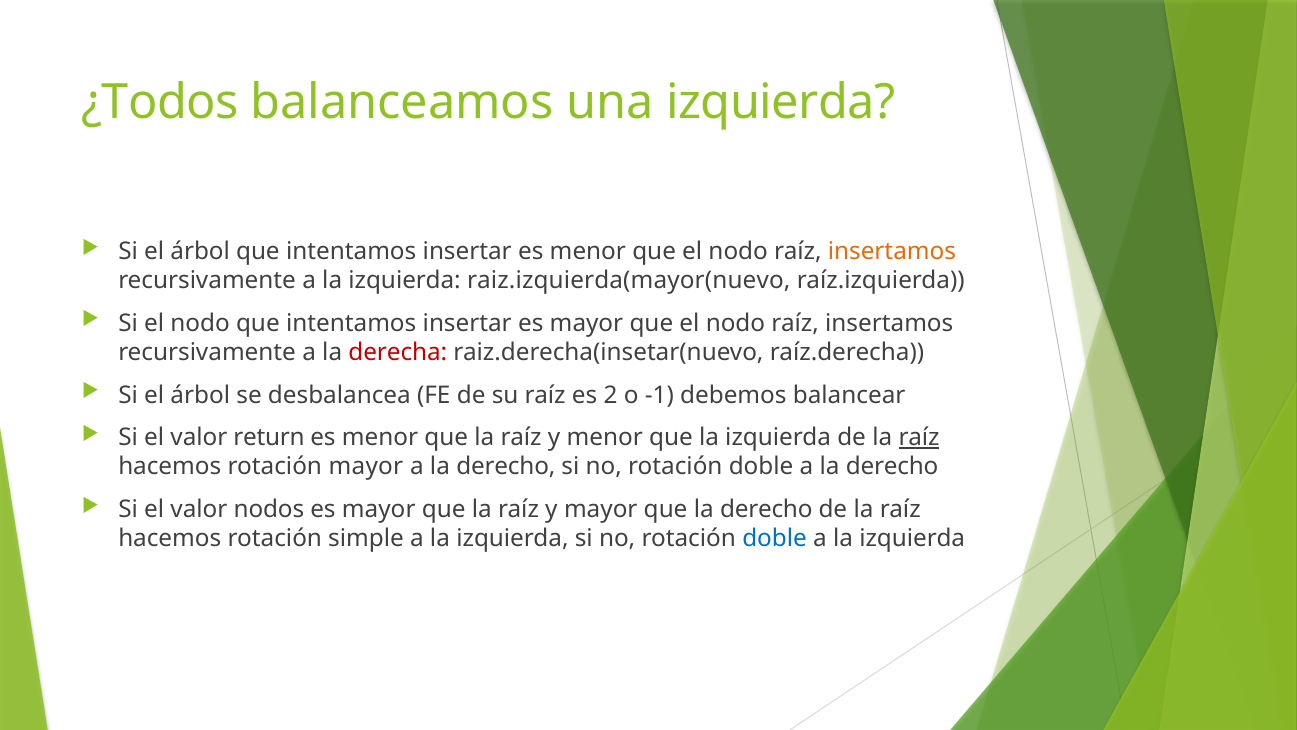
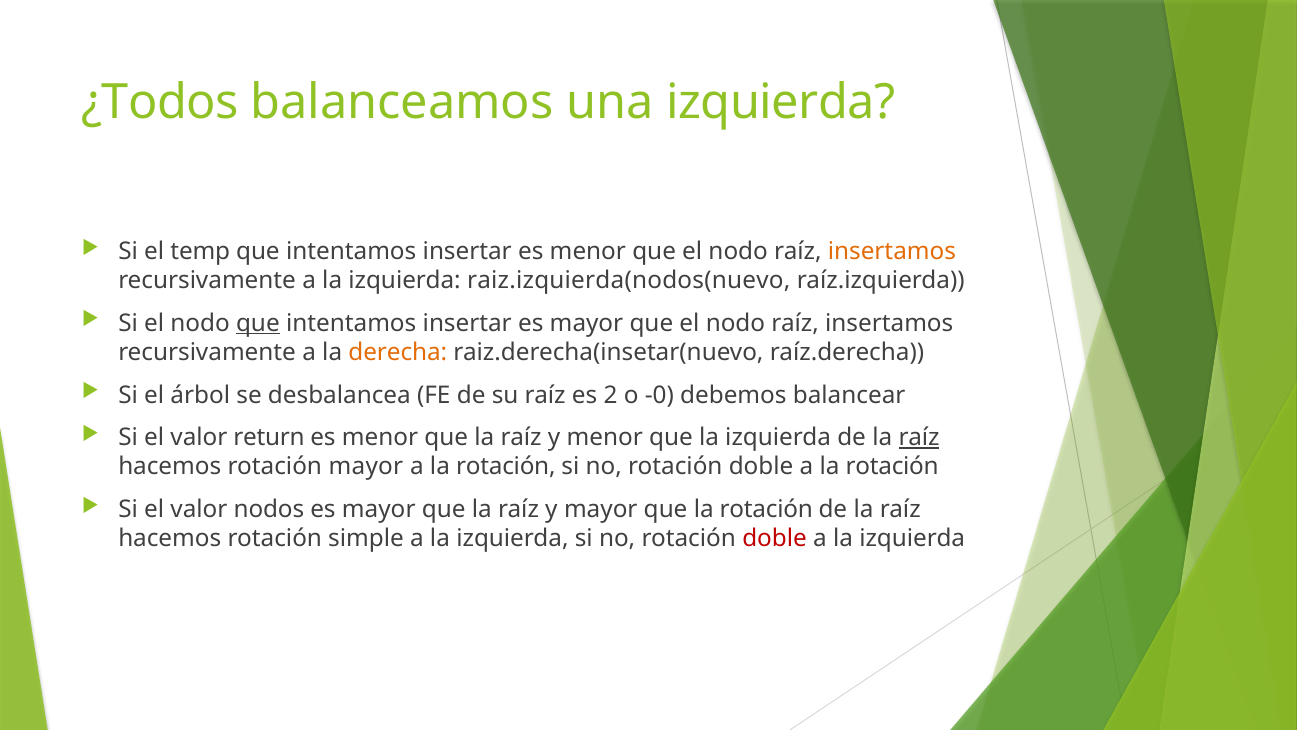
árbol: árbol -> temp (200, 251)
raiz.izquierda(mayor(nuevo: raiz.izquierda(mayor(nuevo -> raiz.izquierda(nodos(nuevo (629, 280)
que underline: none -> present (258, 323)
derecha colour: red -> orange (398, 352)
-1: -1 -> -0 (659, 395)
derecho: derecho -> rotación (506, 467)
doble a la derecho: derecho -> rotación (892, 467)
que la derecho: derecho -> rotación (766, 509)
doble colour: blue -> red (775, 539)
